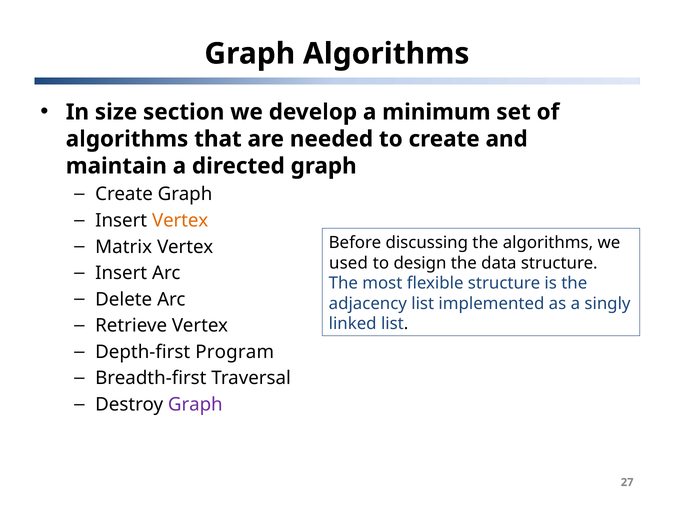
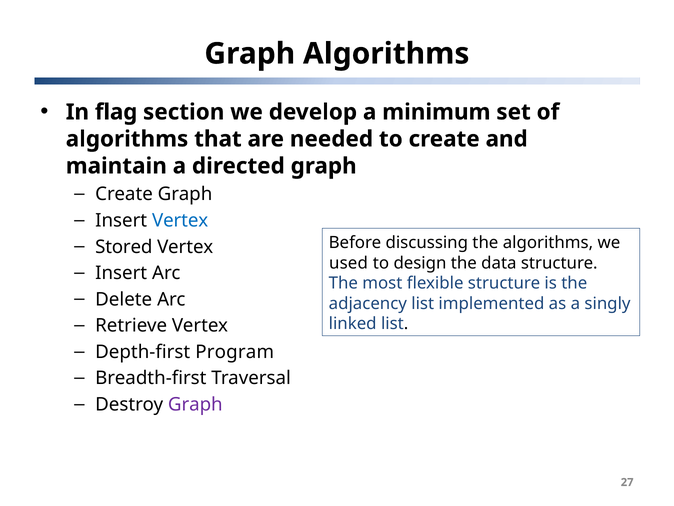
size: size -> flag (116, 112)
Vertex colour: orange -> blue (180, 220)
Matrix: Matrix -> Stored (124, 247)
